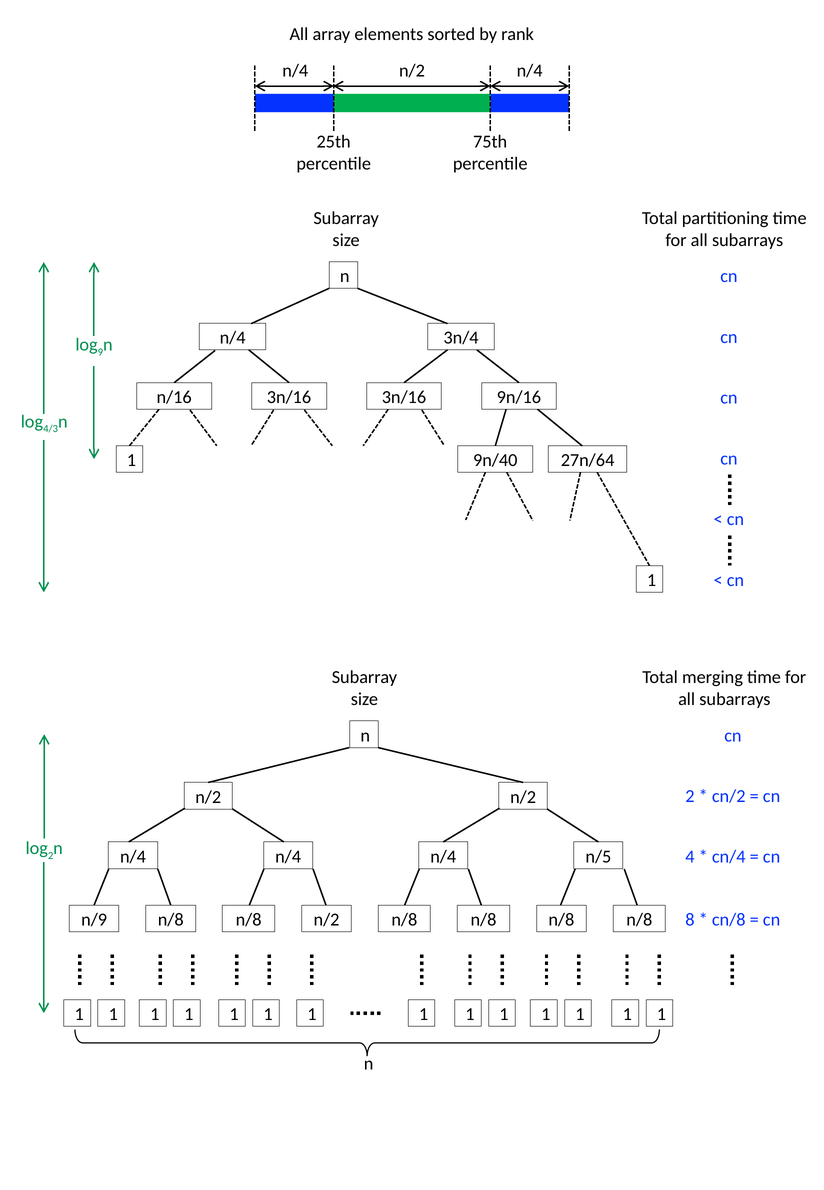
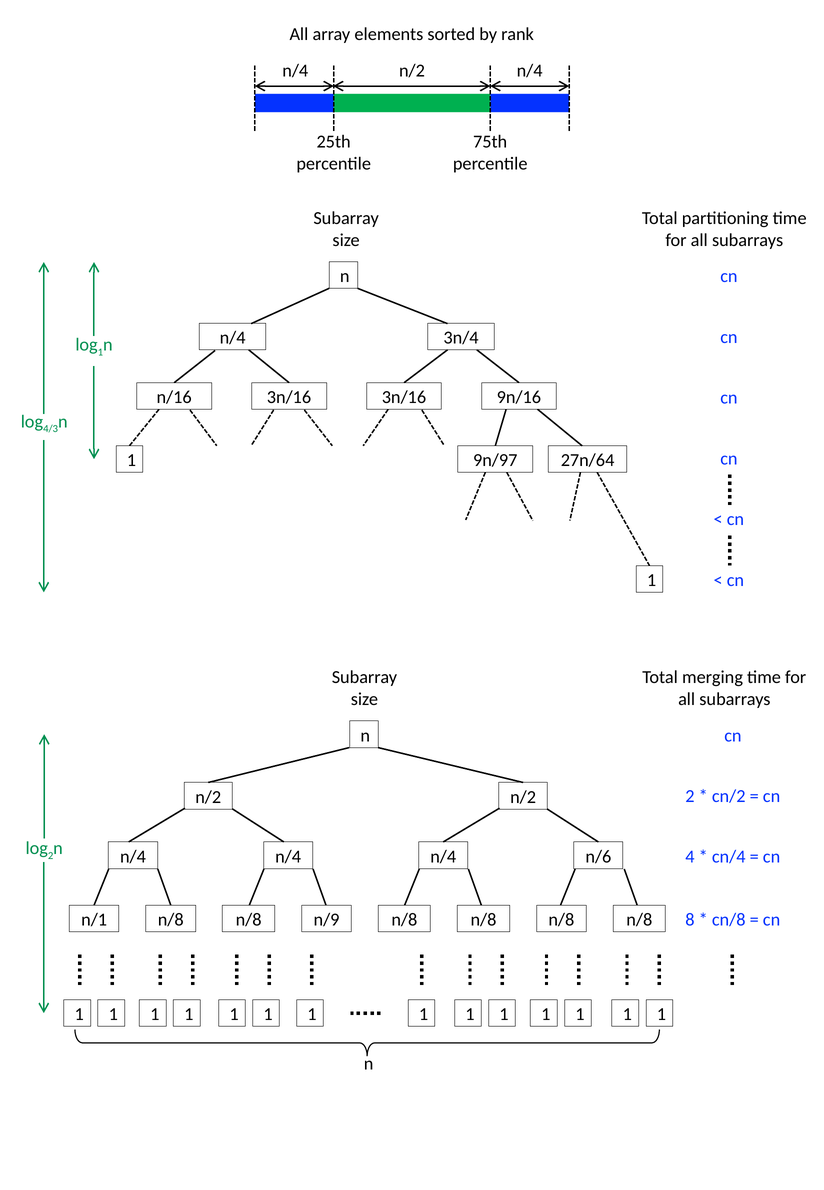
9: 9 -> 1 (100, 352)
9n/40: 9n/40 -> 9n/97 (495, 460)
n/5: n/5 -> n/6 (598, 857)
n/9: n/9 -> n/1 (94, 920)
n/2: n/2 -> n/9 (327, 920)
